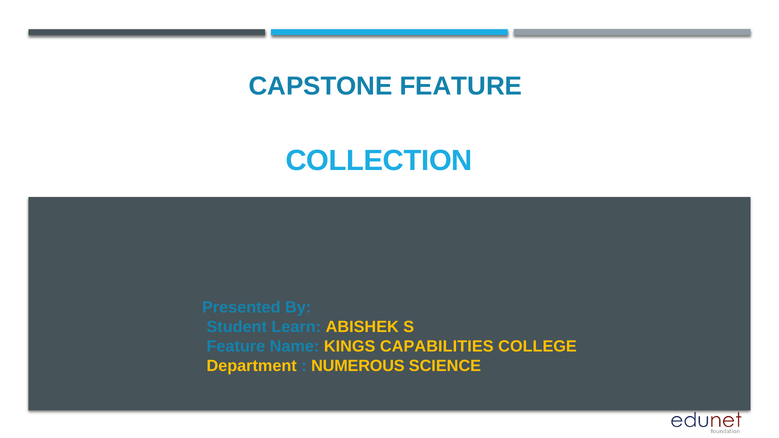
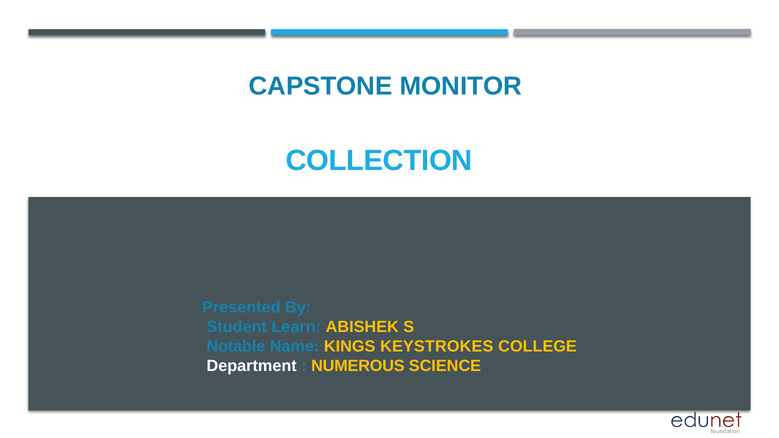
CAPSTONE FEATURE: FEATURE -> MONITOR (461, 86)
Feature: Feature -> Notable (236, 347)
CAPABILITIES: CAPABILITIES -> KEYSTROKES (437, 347)
Department colour: yellow -> white (252, 366)
